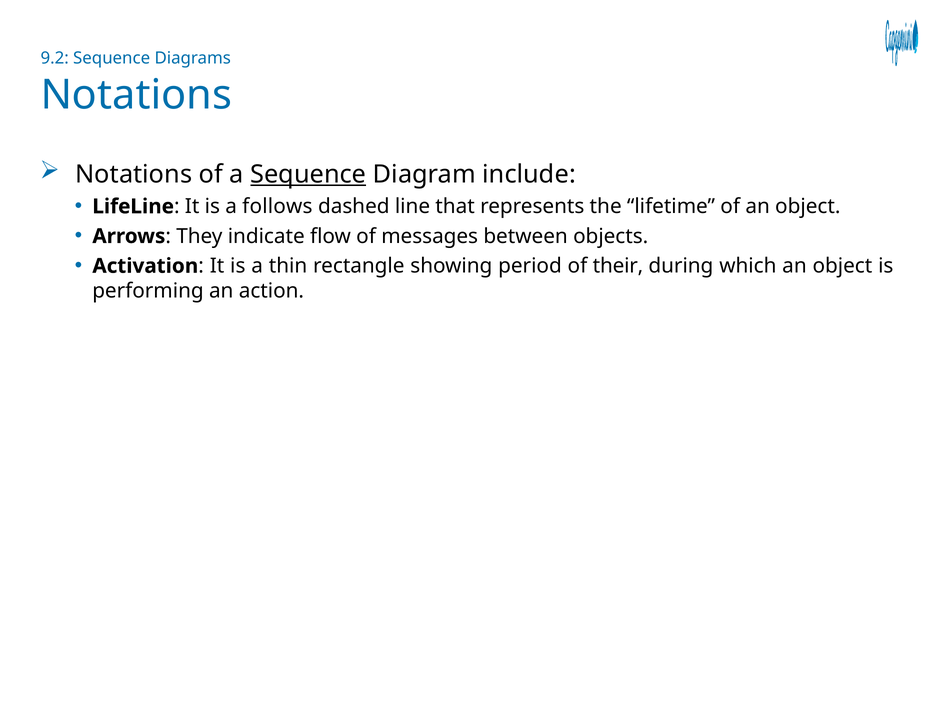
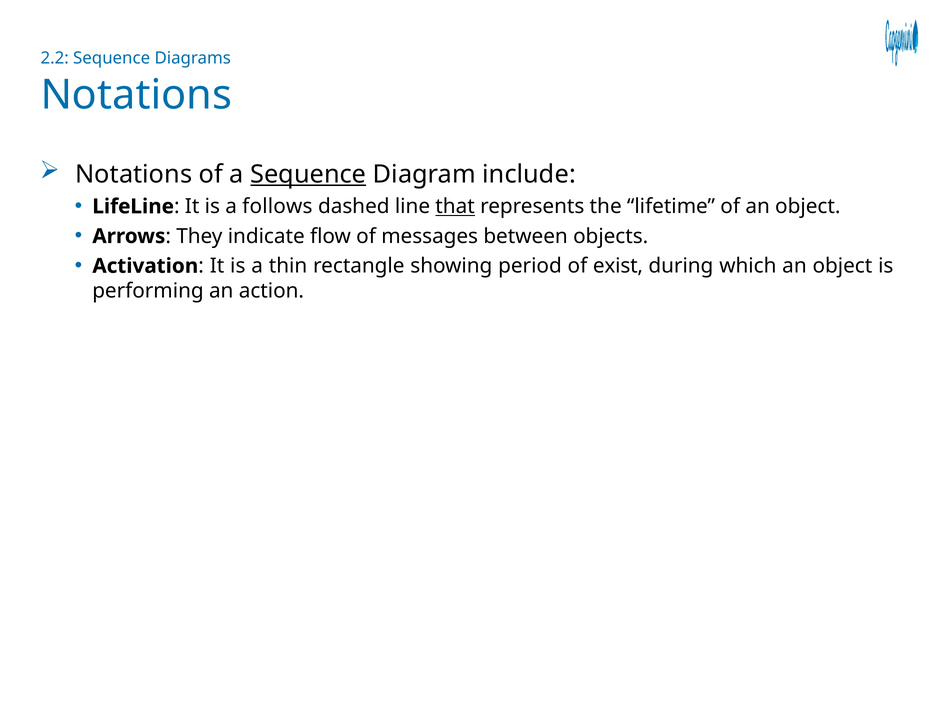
9.2: 9.2 -> 2.2 (55, 58)
that underline: none -> present (455, 207)
their: their -> exist (618, 266)
